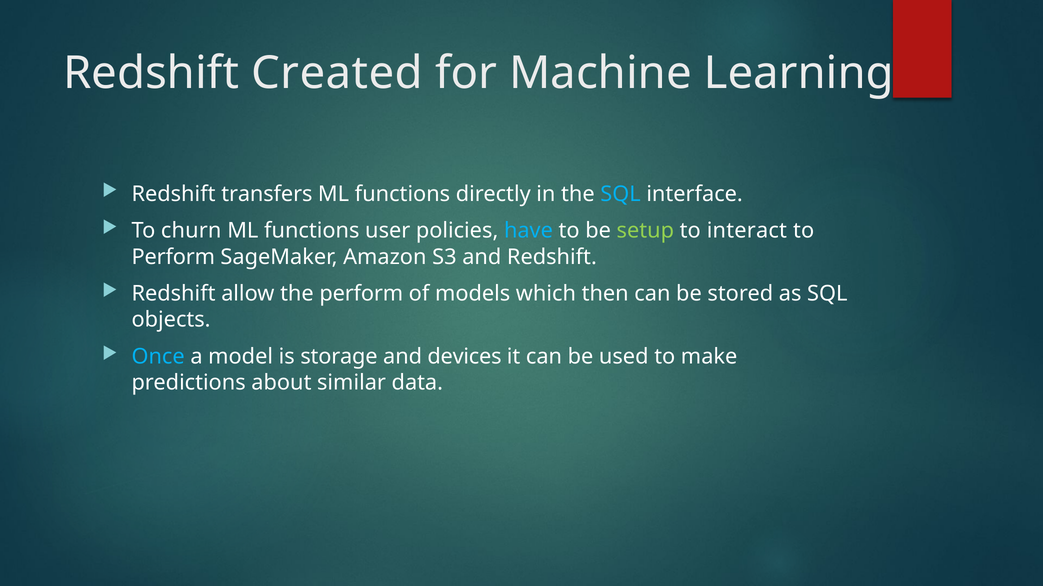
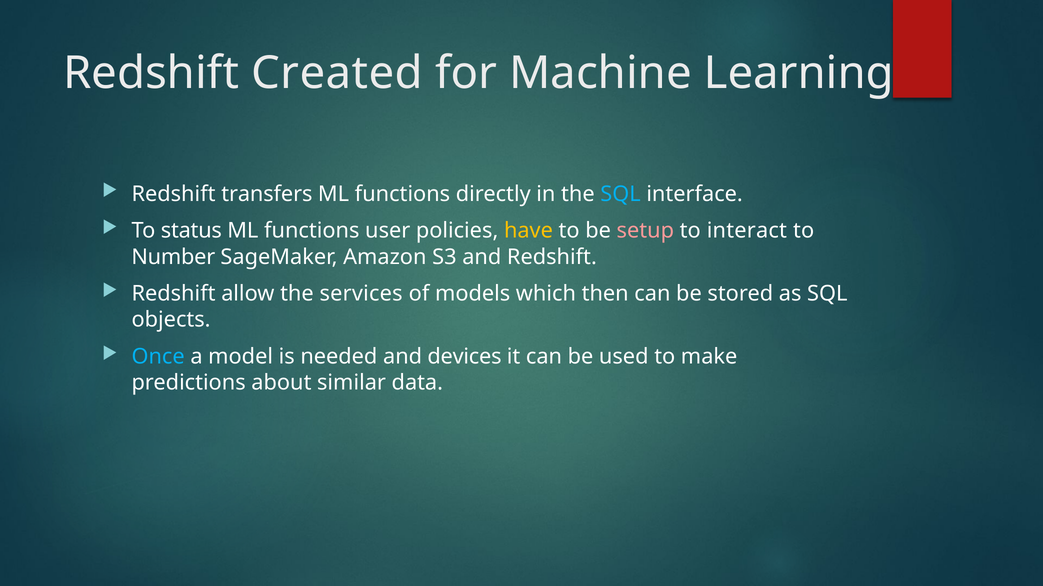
churn: churn -> status (191, 231)
have colour: light blue -> yellow (528, 231)
setup colour: light green -> pink (645, 231)
Perform: Perform -> Number (173, 257)
the perform: perform -> services (361, 294)
storage: storage -> needed (339, 357)
